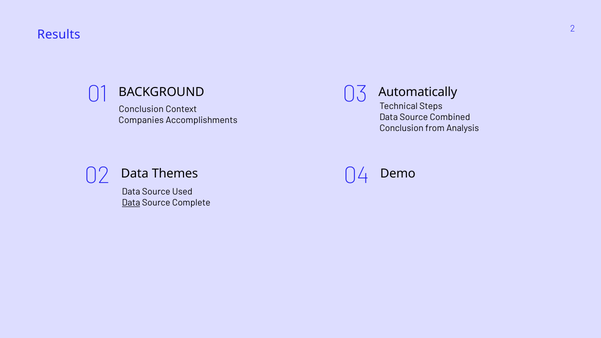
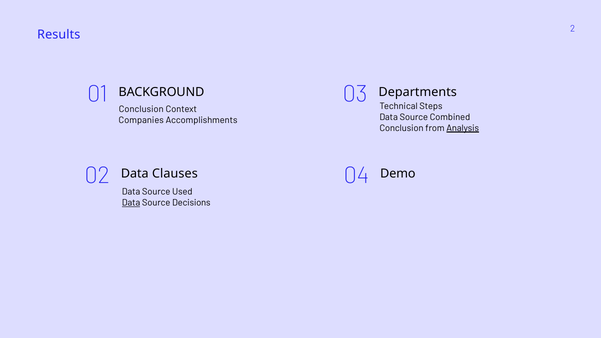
Automatically: Automatically -> Departments (418, 92)
Analysis underline: none -> present (463, 128)
Themes: Themes -> Clauses (175, 174)
Complete: Complete -> Decisions (191, 203)
